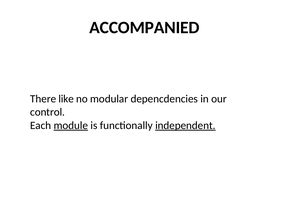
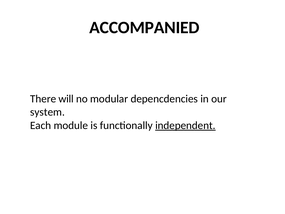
like: like -> will (66, 99)
control: control -> system (48, 112)
module underline: present -> none (71, 125)
